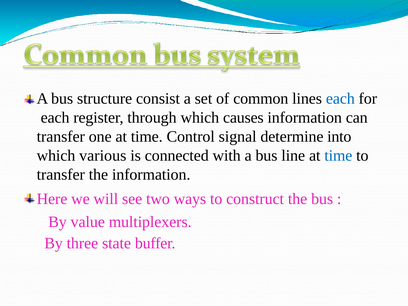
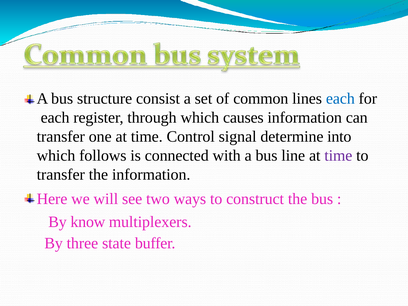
various: various -> follows (103, 156)
time colour: blue -> purple (338, 156)
value: value -> know (88, 222)
